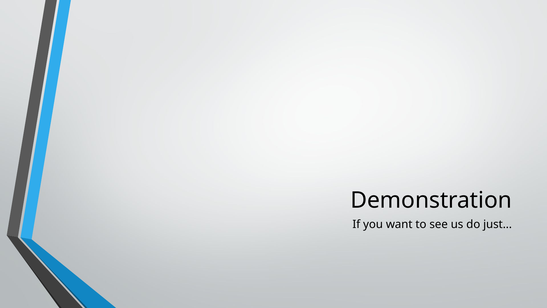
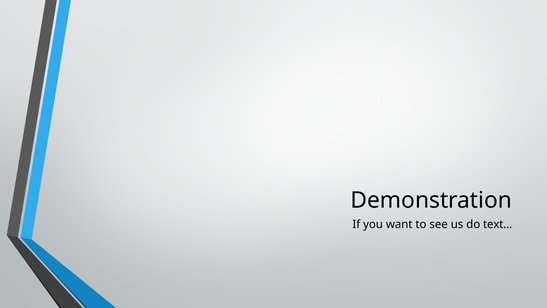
just: just -> text (498, 224)
